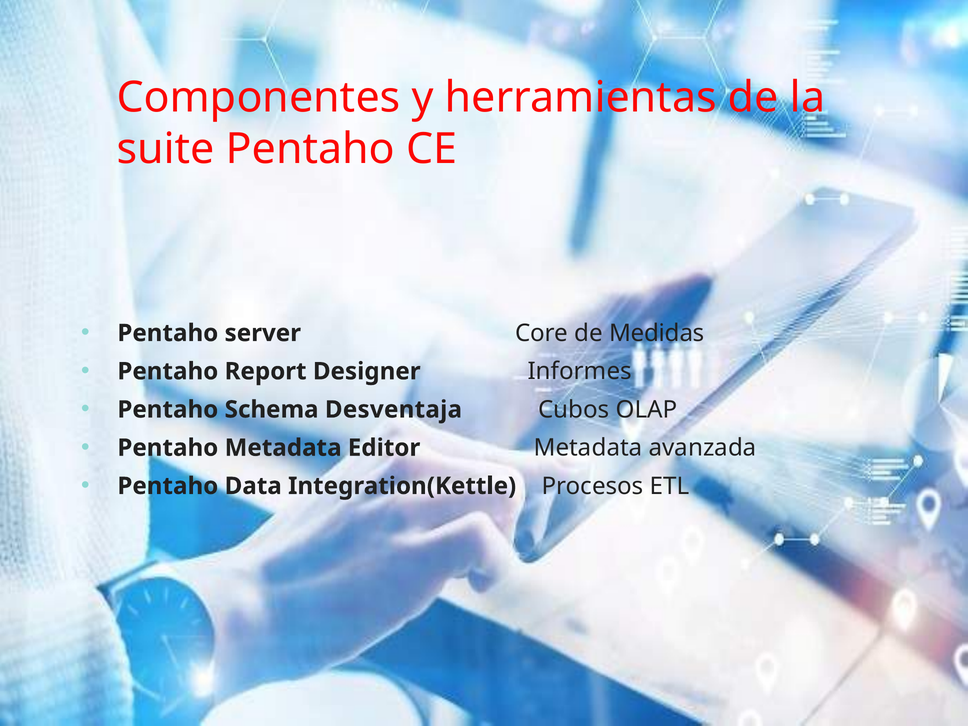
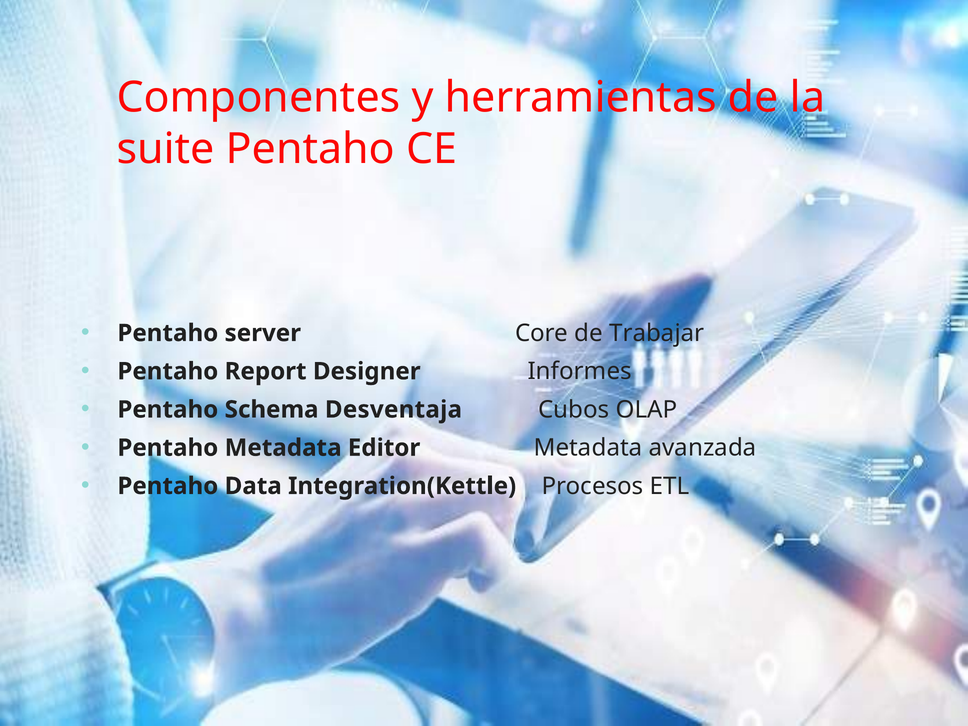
Medidas: Medidas -> Trabajar (657, 333)
